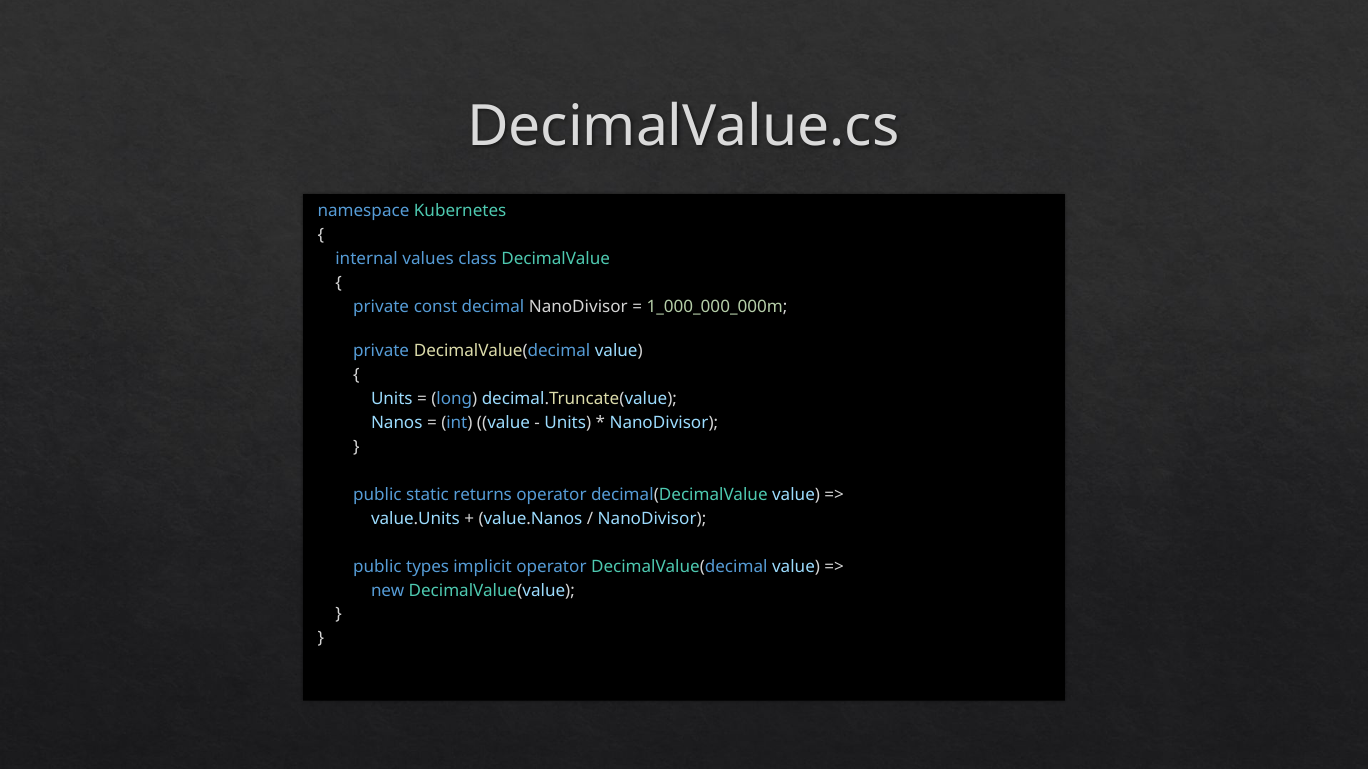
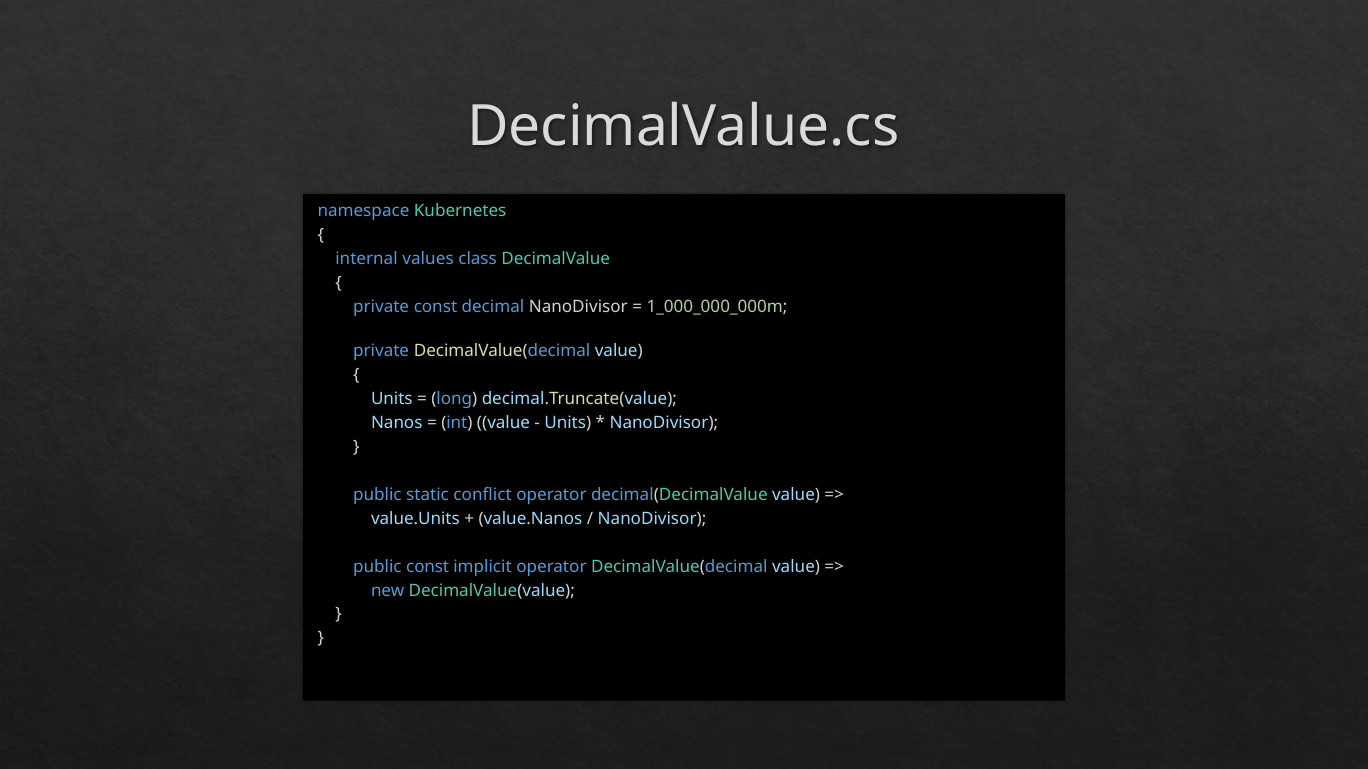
returns: returns -> conflict (483, 495)
public types: types -> const (428, 567)
